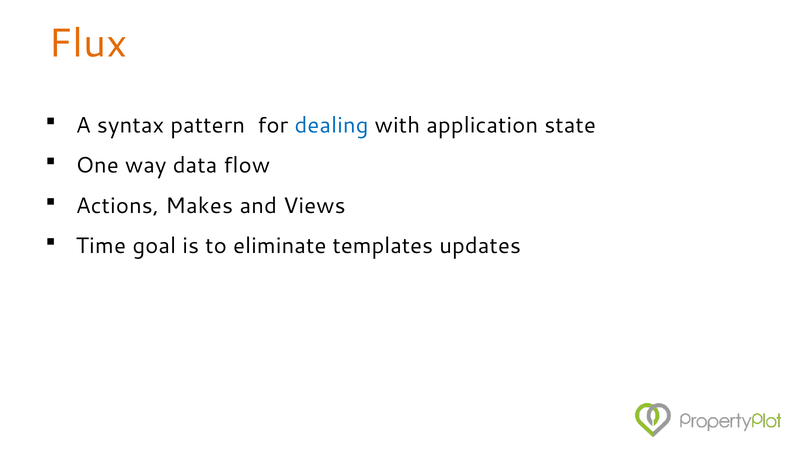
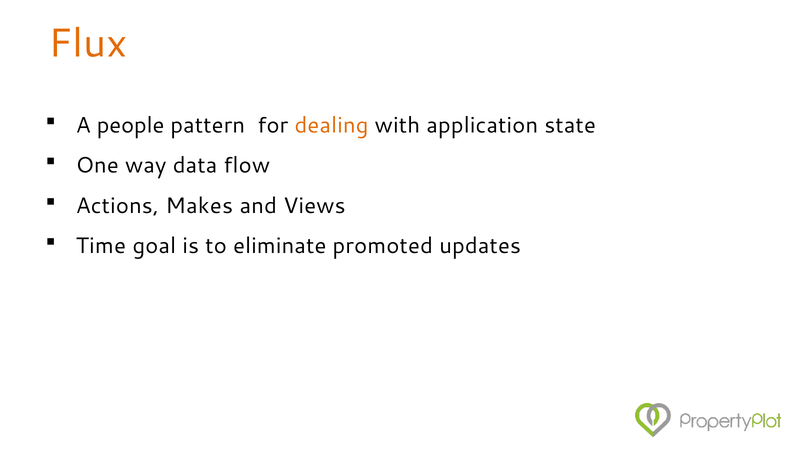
syntax: syntax -> people (131, 125)
dealing colour: blue -> orange (331, 125)
templates: templates -> promoted (383, 246)
